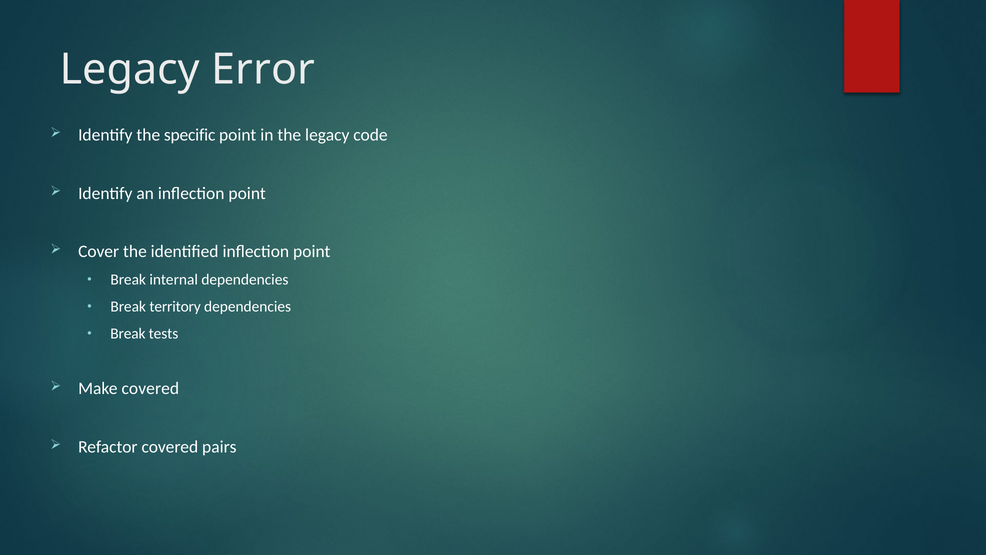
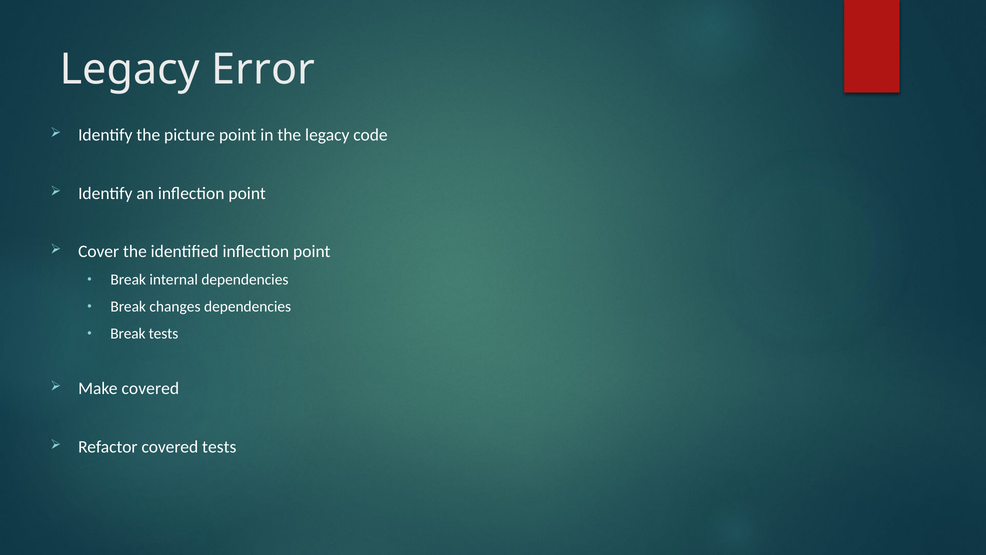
specific: specific -> picture (190, 135)
territory: territory -> changes (175, 306)
covered pairs: pairs -> tests (219, 447)
